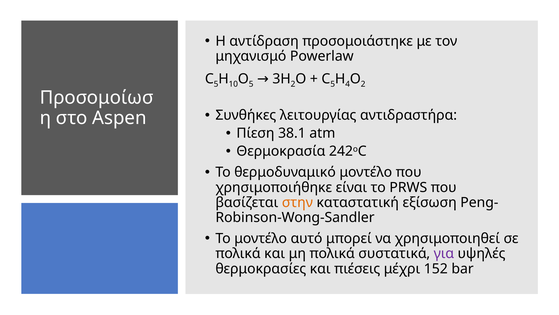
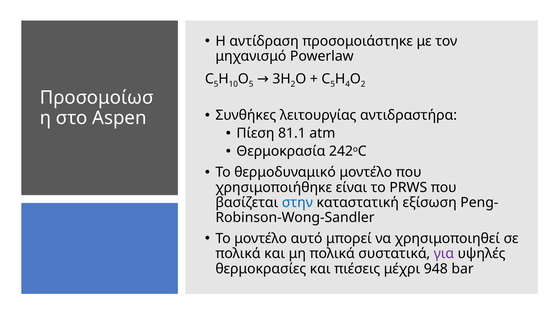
38.1: 38.1 -> 81.1 (292, 133)
στην colour: orange -> blue (297, 202)
152: 152 -> 948 (436, 268)
